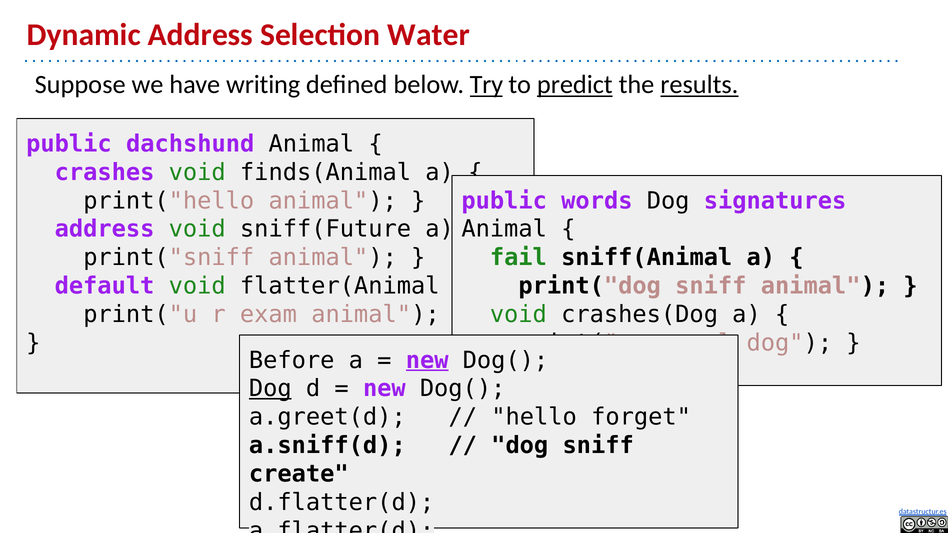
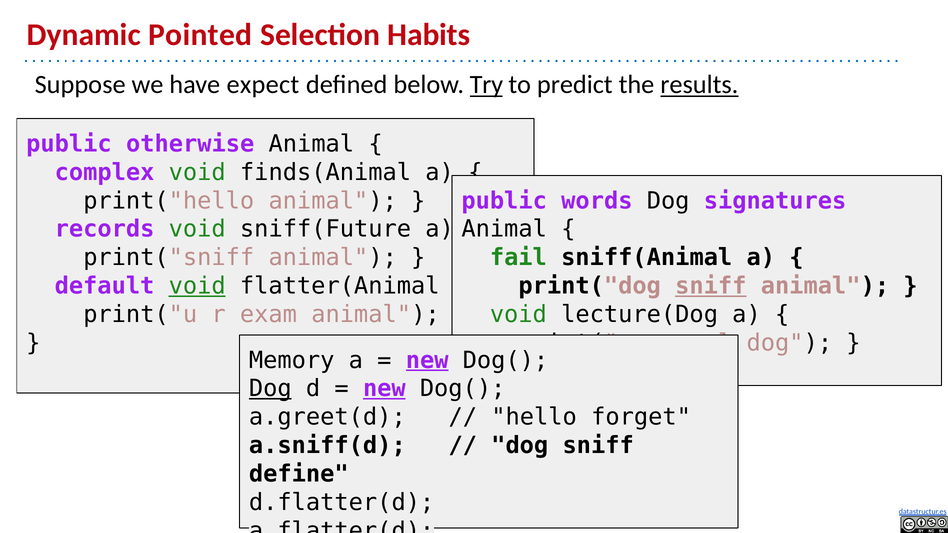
Dynamic Address: Address -> Pointed (200, 35)
Water: Water -> Habits (429, 35)
writing: writing -> expect (263, 85)
predict underline: present -> none (575, 85)
dachshund: dachshund -> otherwise (190, 144)
crashes: crashes -> complex (105, 172)
address: address -> records (105, 229)
void underline: none -> present (197, 286)
sniff underline: none -> present (711, 286)
crashes(Dog: crashes(Dog -> lecture(Dog (640, 315)
Before: Before -> Memory (292, 360)
new underline: none -> present (384, 389)
create: create -> define (299, 474)
